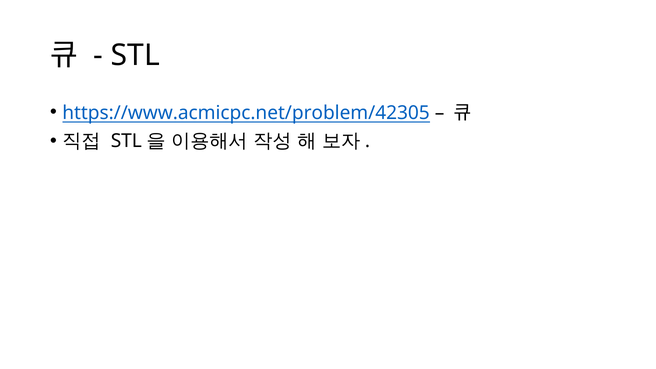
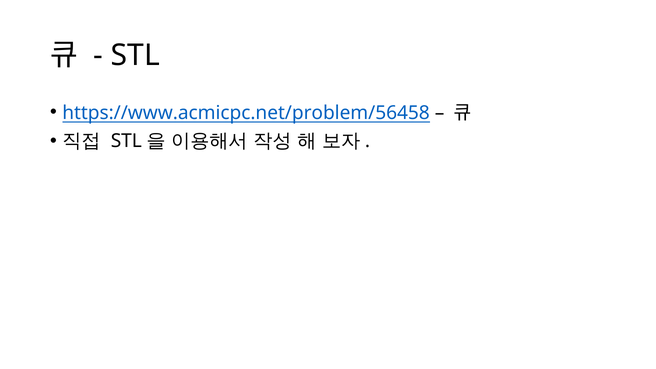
https://www.acmicpc.net/problem/42305: https://www.acmicpc.net/problem/42305 -> https://www.acmicpc.net/problem/56458 (246, 113)
